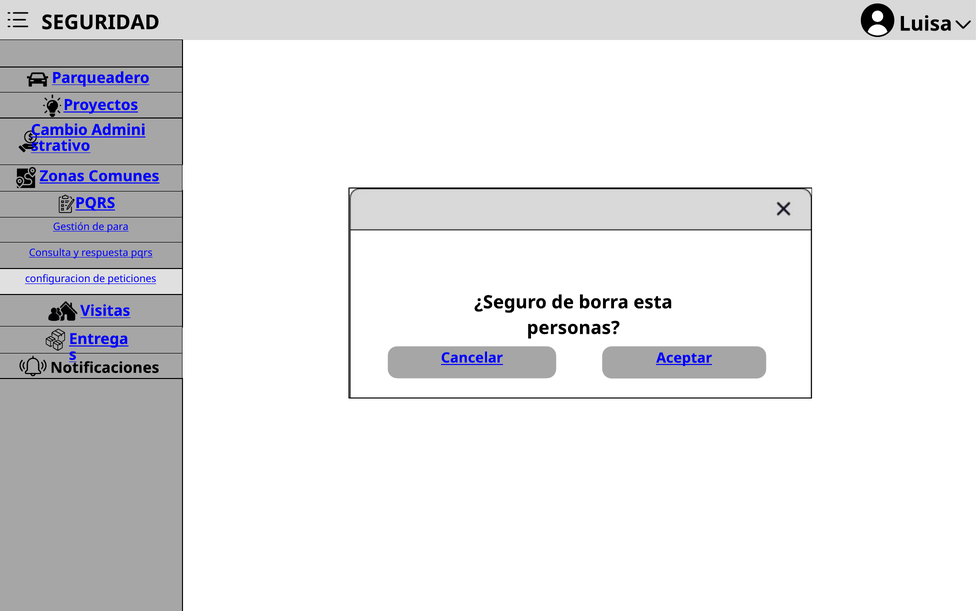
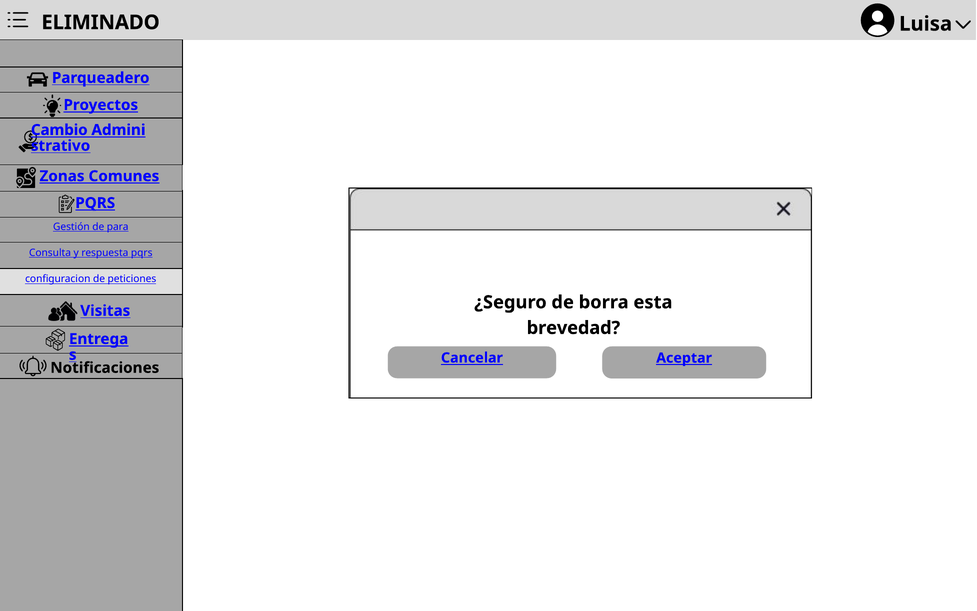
SEGURIDAD: SEGURIDAD -> ELIMINADO (101, 22)
personas: personas -> brevedad (573, 328)
